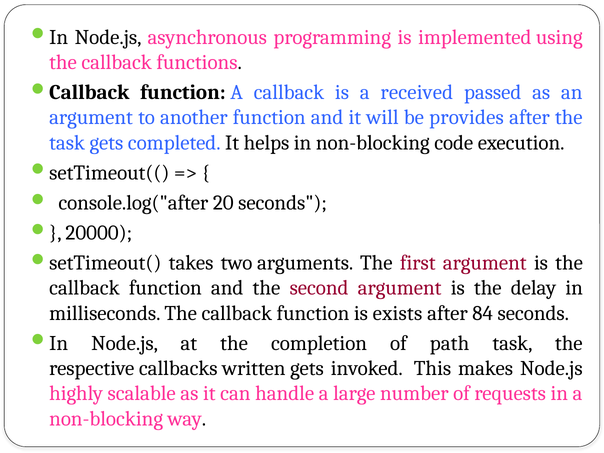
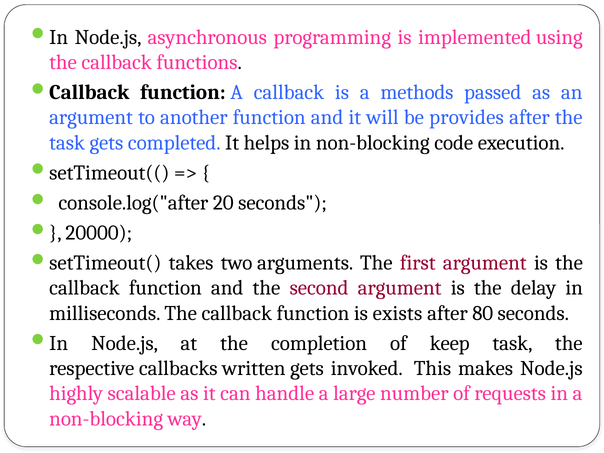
received: received -> methods (417, 92)
84: 84 -> 80 (483, 313)
path: path -> keep (450, 343)
